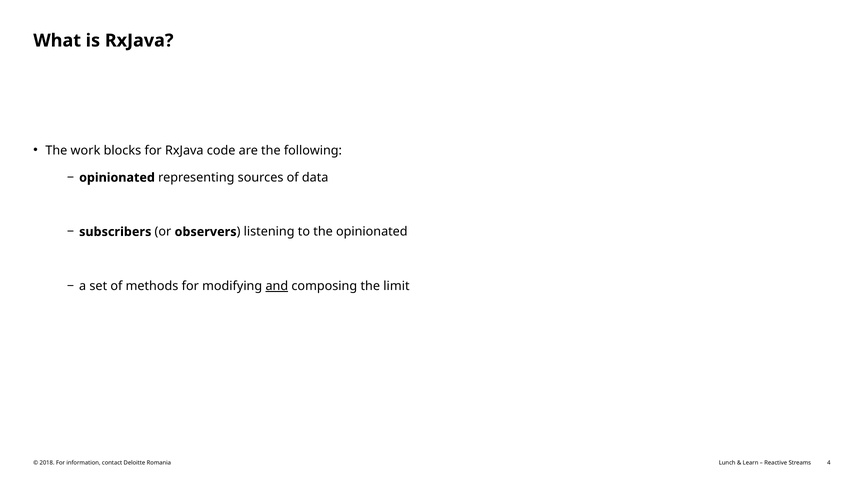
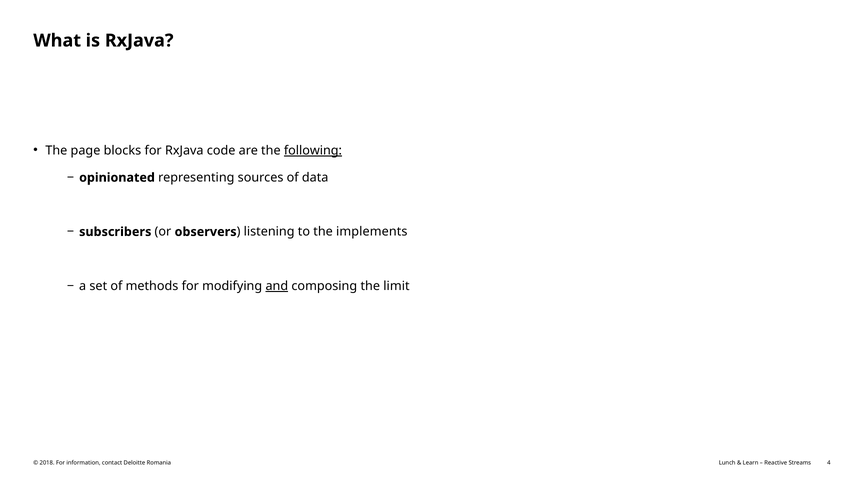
work: work -> page (85, 150)
following underline: none -> present (313, 150)
the opinionated: opinionated -> implements (372, 232)
